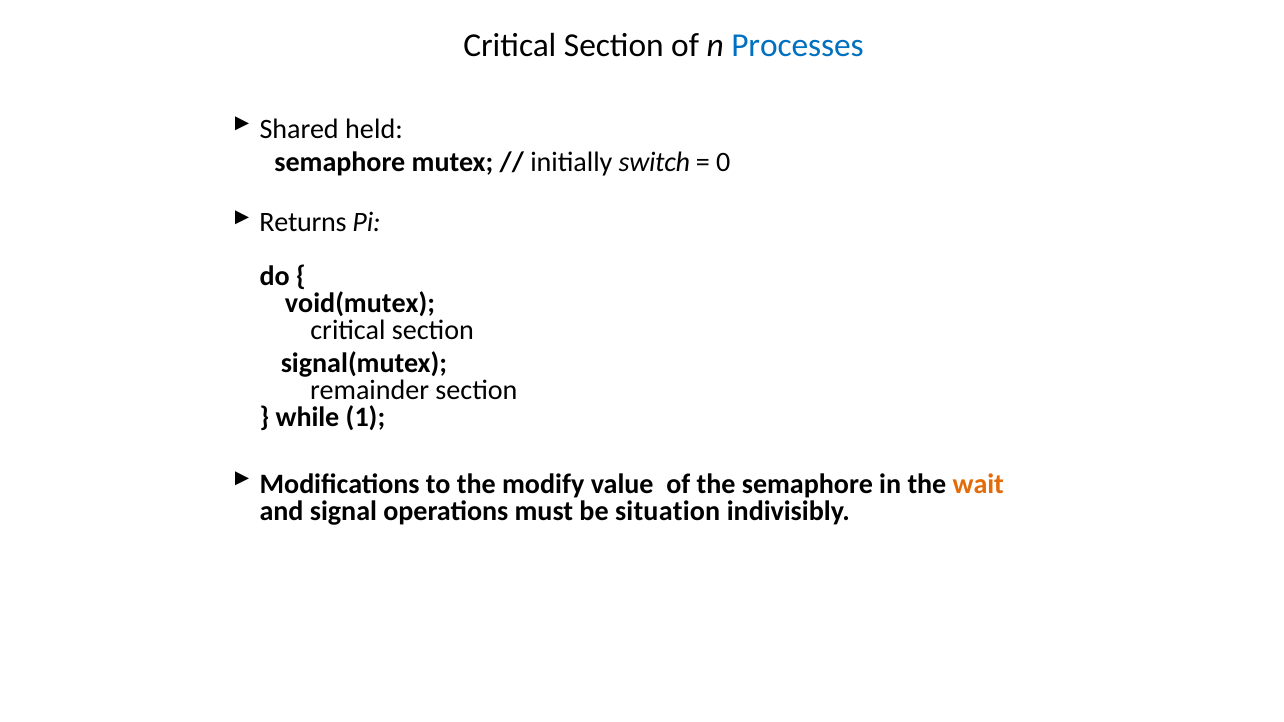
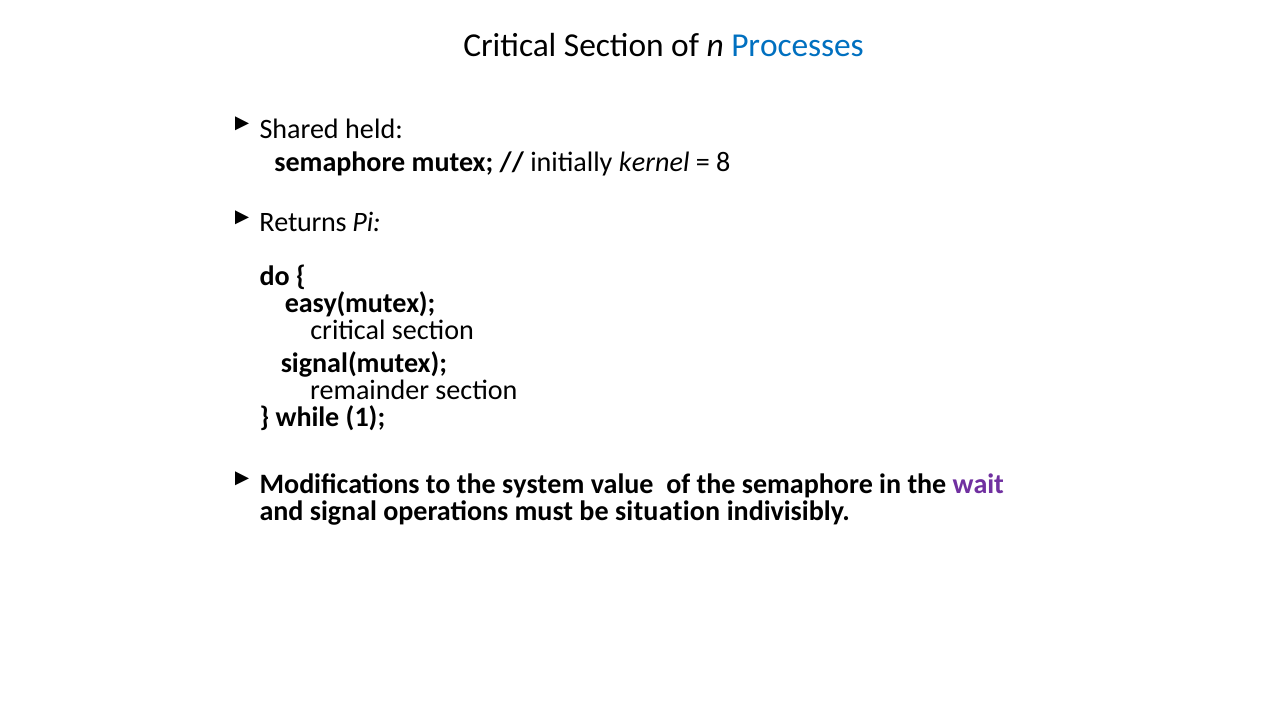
switch: switch -> kernel (654, 162)
0: 0 -> 8 (723, 162)
void(mutex: void(mutex -> easy(mutex (360, 303)
modify: modify -> system (543, 484)
wait colour: orange -> purple (978, 484)
